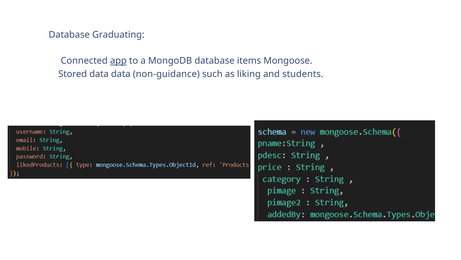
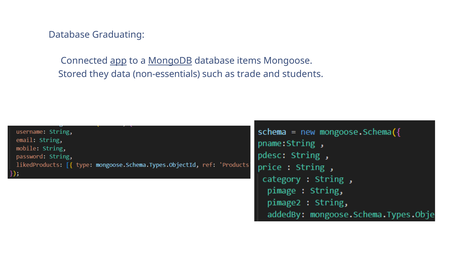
MongoDB underline: none -> present (170, 61)
Stored data: data -> they (99, 74)
non-guidance: non-guidance -> non-essentials (166, 74)
liking: liking -> trade (249, 74)
